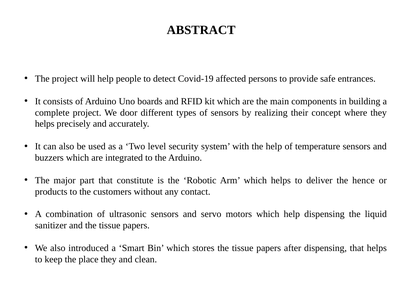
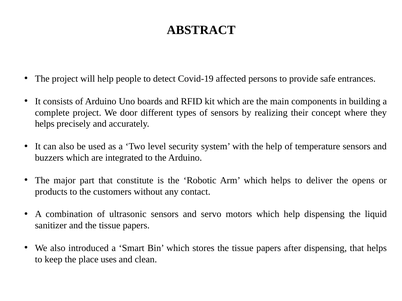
hence: hence -> opens (363, 181)
place they: they -> uses (109, 260)
